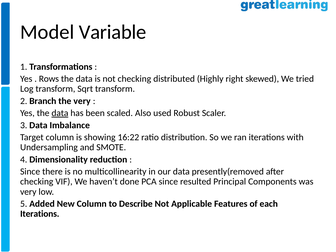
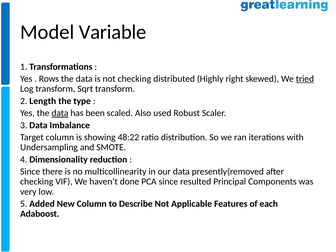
tried underline: none -> present (305, 79)
Branch: Branch -> Length (43, 101)
the very: very -> type (82, 101)
16:22: 16:22 -> 48:22 (128, 137)
Iterations: Iterations -> Adaboost (40, 214)
